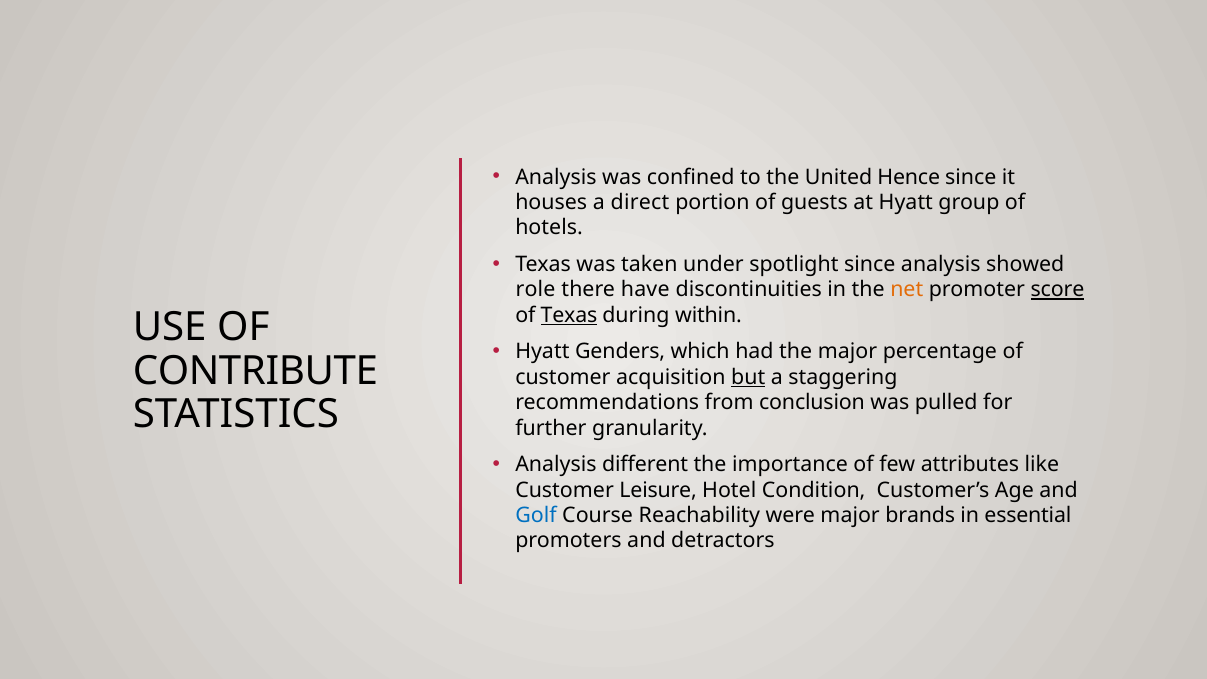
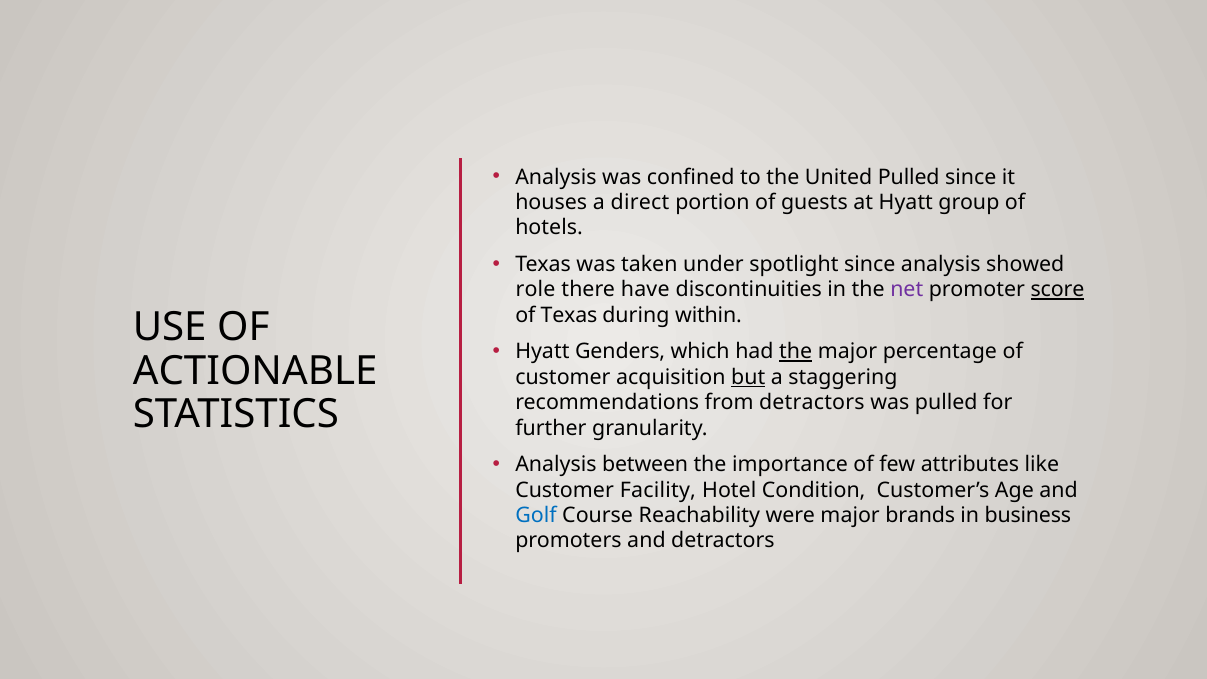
United Hence: Hence -> Pulled (909, 177)
net colour: orange -> purple (907, 290)
Texas underline: present -> none (569, 315)
the underline: none -> present (796, 352)
CONTRIBUTE: CONTRIBUTE -> ACTIONABLE (255, 371)
from conclusion: conclusion -> detractors (812, 403)
different: different -> between (645, 465)
Leisure: Leisure -> Facility (658, 490)
essential: essential -> business (1028, 515)
